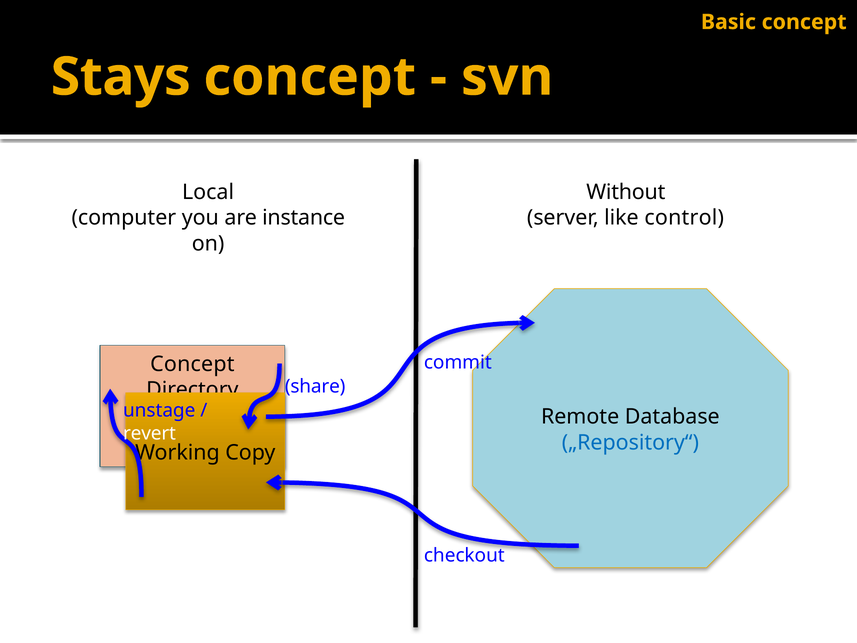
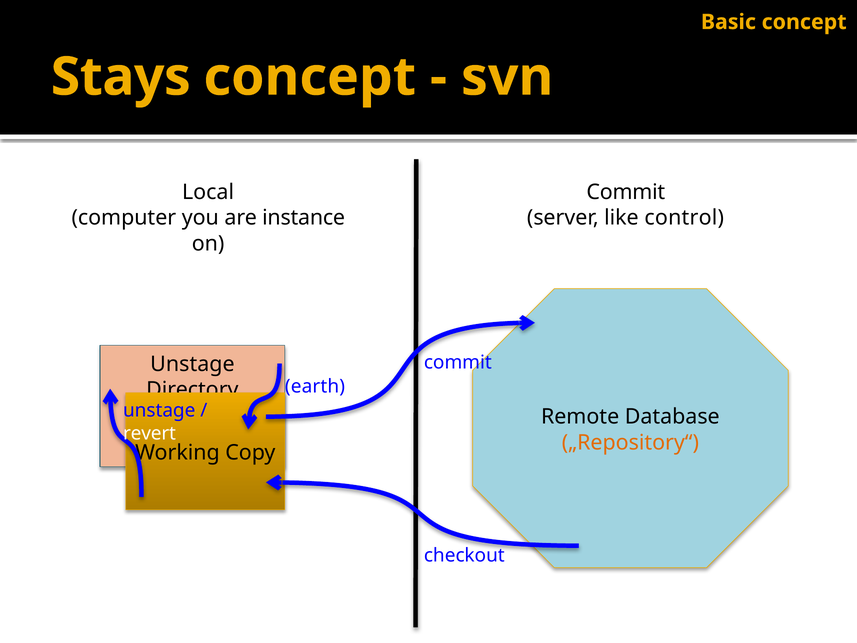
Without: Without -> Commit (626, 192)
Concept: Concept -> Unstage (192, 364)
share: share -> earth (315, 387)
„Repository“ colour: blue -> orange (630, 442)
